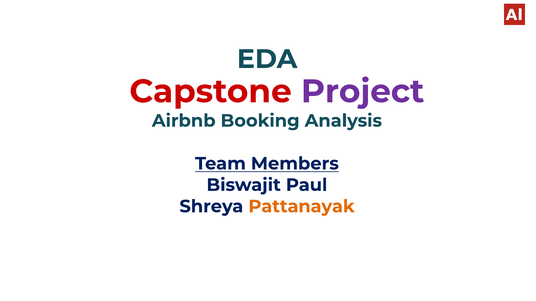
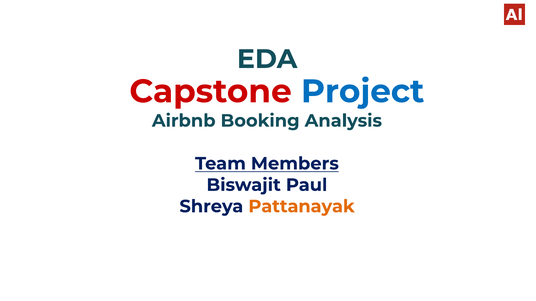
Project colour: purple -> blue (363, 92)
